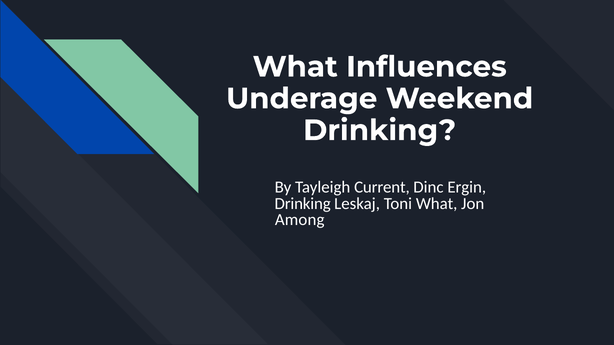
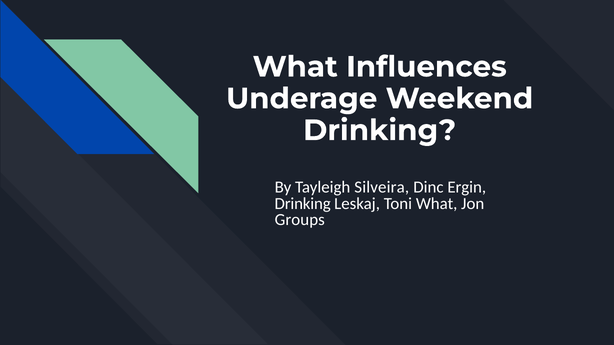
Current: Current -> Silveira (382, 187)
Among: Among -> Groups (300, 220)
